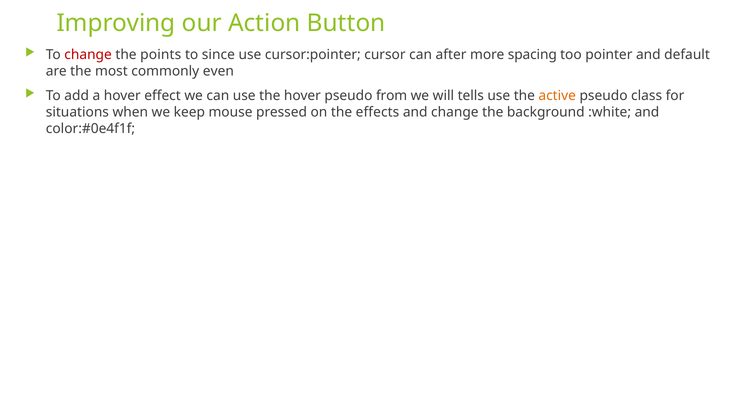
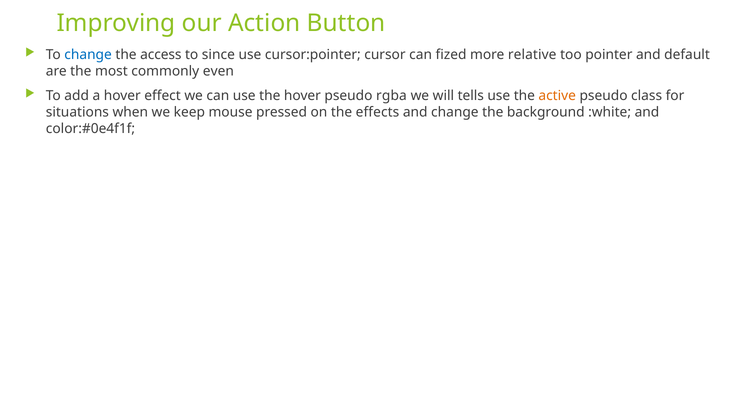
change colour: red -> blue (88, 55)
points: points -> access (161, 55)
after: after -> fized (451, 55)
spacing: spacing -> relative (532, 55)
from: from -> rgba (391, 95)
